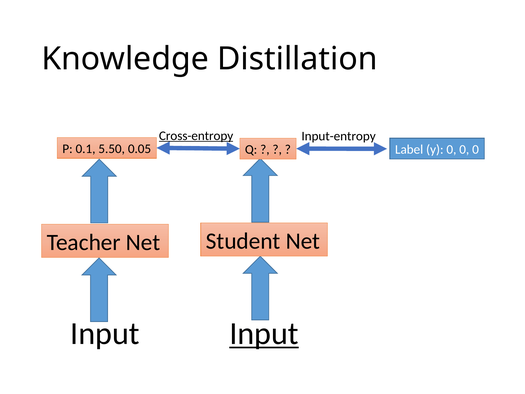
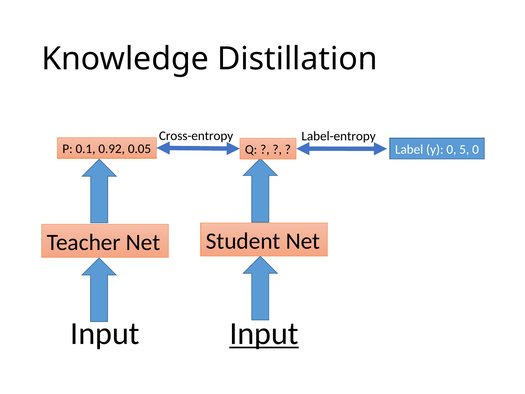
Cross-entropy underline: present -> none (196, 136)
Input-entropy: Input-entropy -> Label-entropy (339, 136)
5.50: 5.50 -> 0.92 (112, 149)
y 0 0: 0 -> 5 (464, 149)
